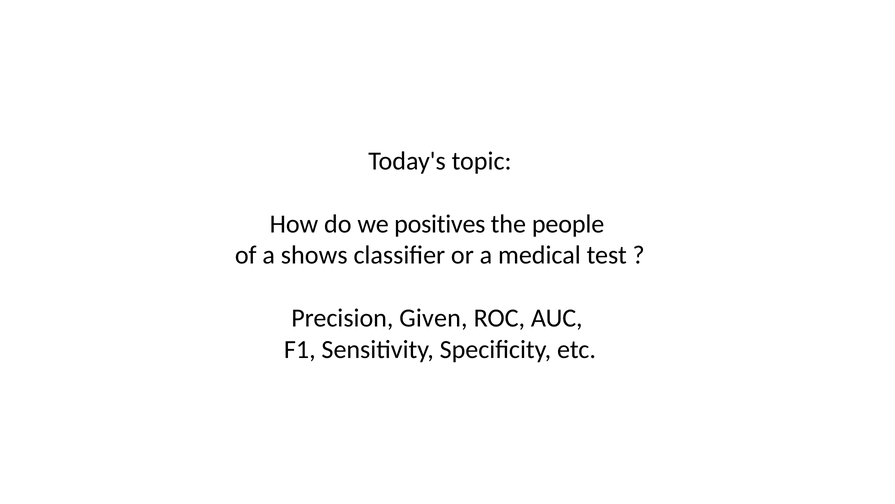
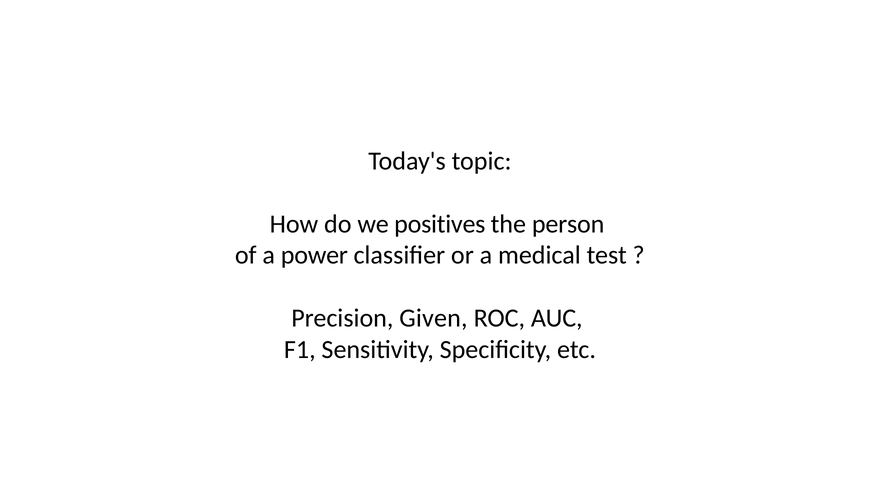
people: people -> person (568, 224)
shows: shows -> power (314, 255)
